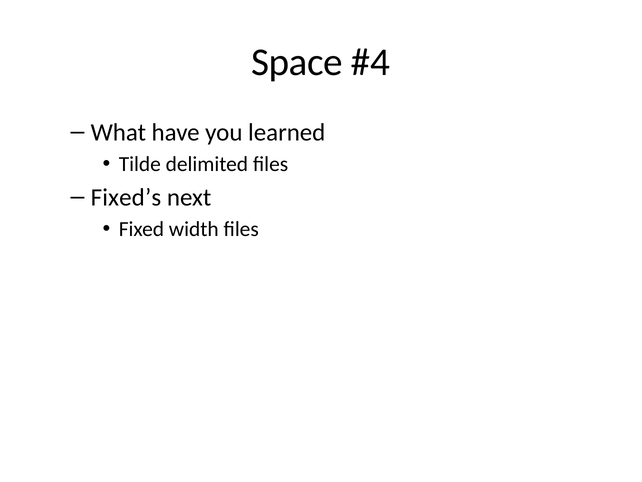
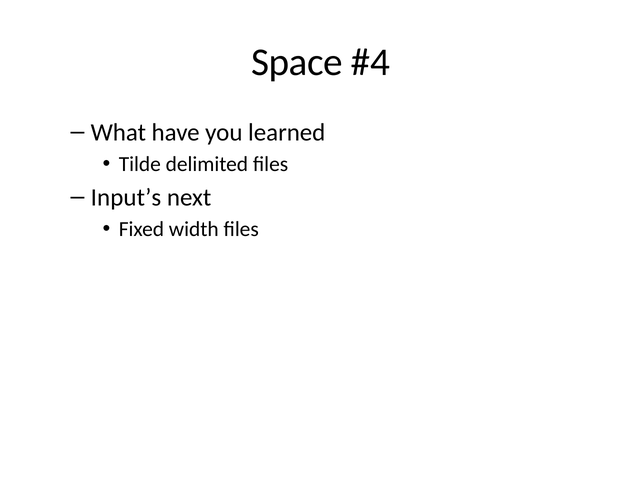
Fixed’s: Fixed’s -> Input’s (126, 197)
